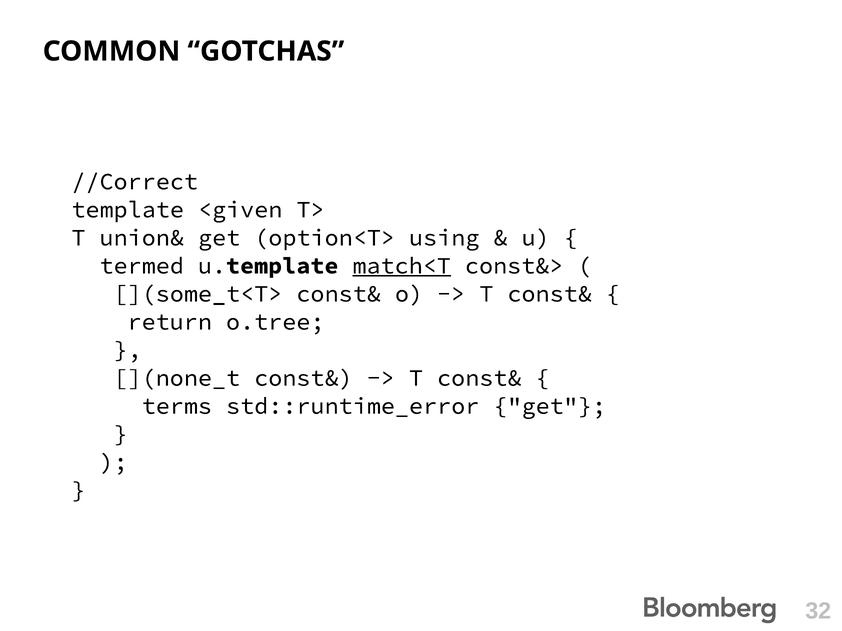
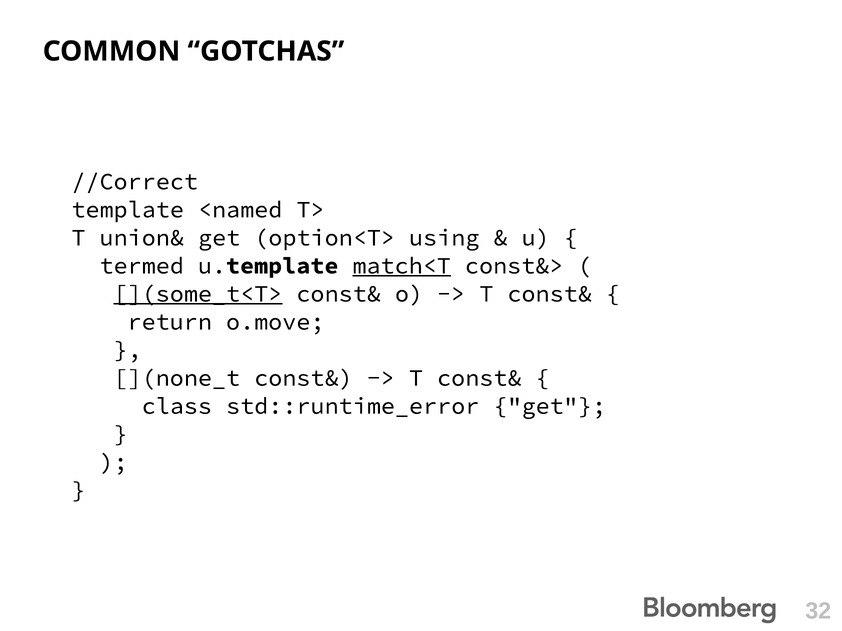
<given: <given -> <named (240, 210)
](some_t<T> underline: none -> present (198, 294)
o.tree: o.tree -> o.move (275, 322)
terms: terms -> class (177, 406)
